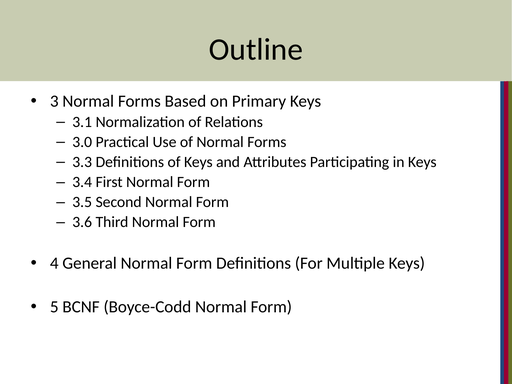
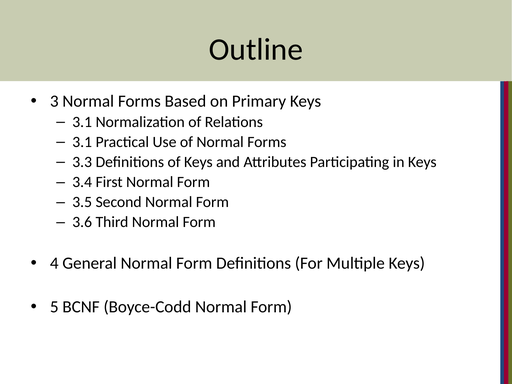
3.0: 3.0 -> 3.1 (82, 142)
